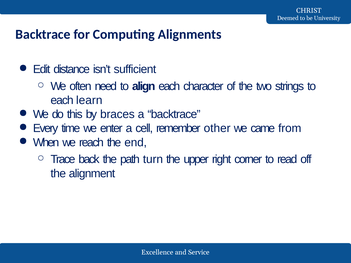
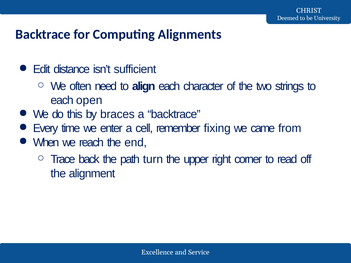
learn: learn -> open (89, 100)
other: other -> fixing (217, 129)
